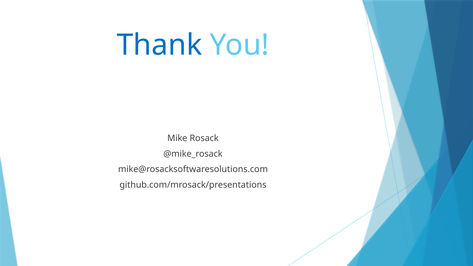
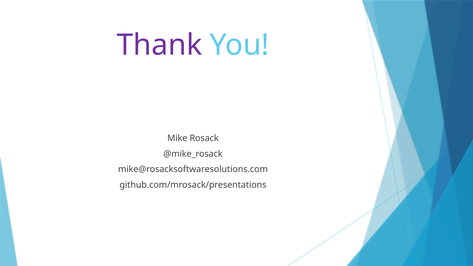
Thank colour: blue -> purple (160, 45)
